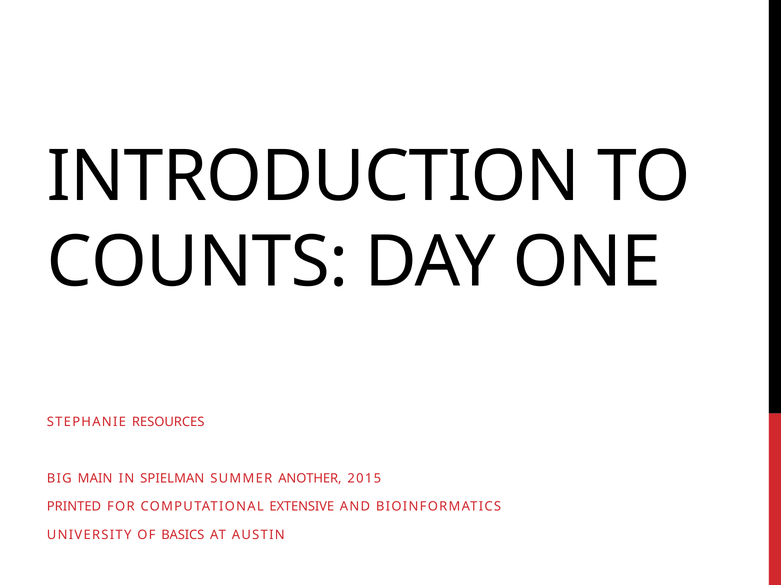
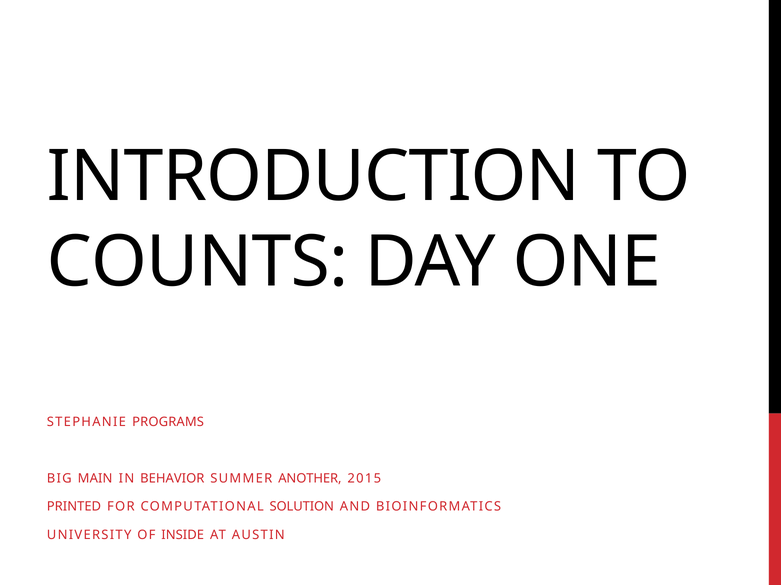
RESOURCES: RESOURCES -> PROGRAMS (168, 423)
SPIELMAN: SPIELMAN -> BEHAVIOR (172, 479)
EXTENSIVE: EXTENSIVE -> SOLUTION (302, 507)
BASICS: BASICS -> INSIDE (183, 536)
